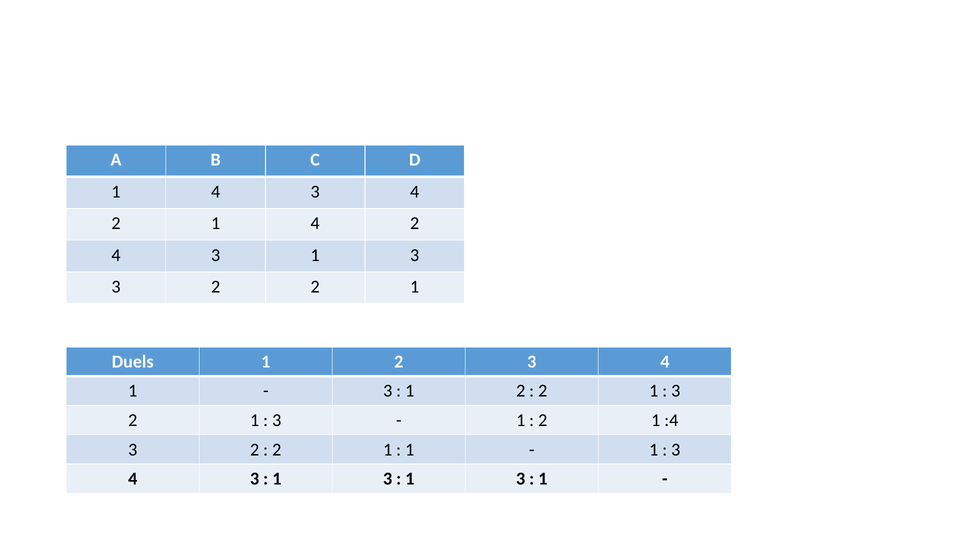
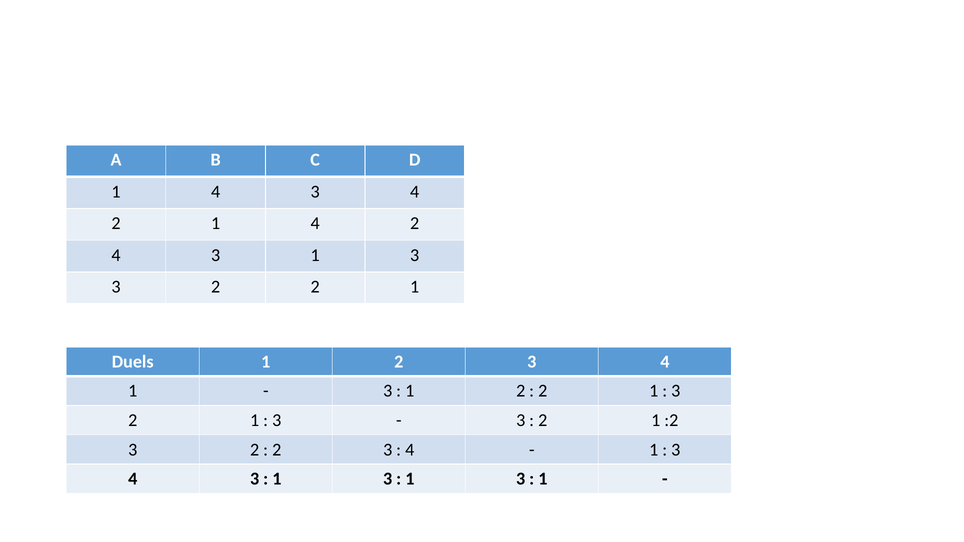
1: 1 -> 3 (521, 421)
:4: :4 -> :2 (671, 421)
1: 1 -> 3 (388, 450)
1: 1 -> 4 (410, 450)
